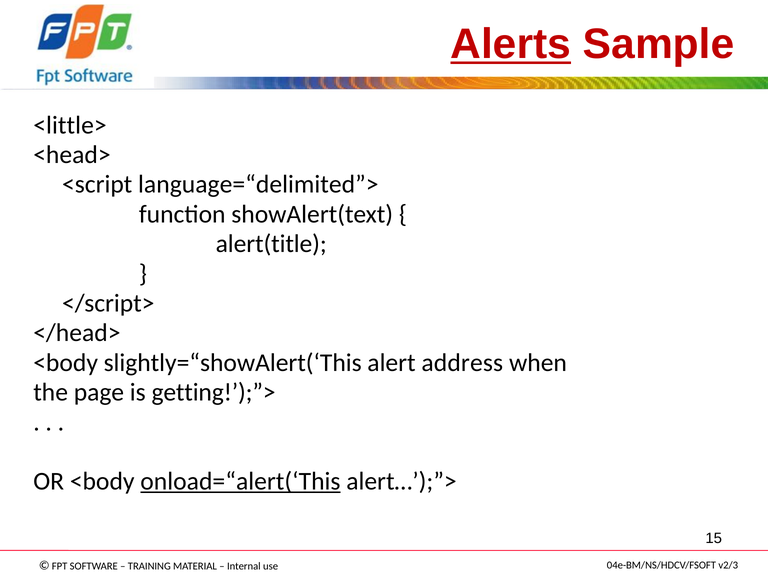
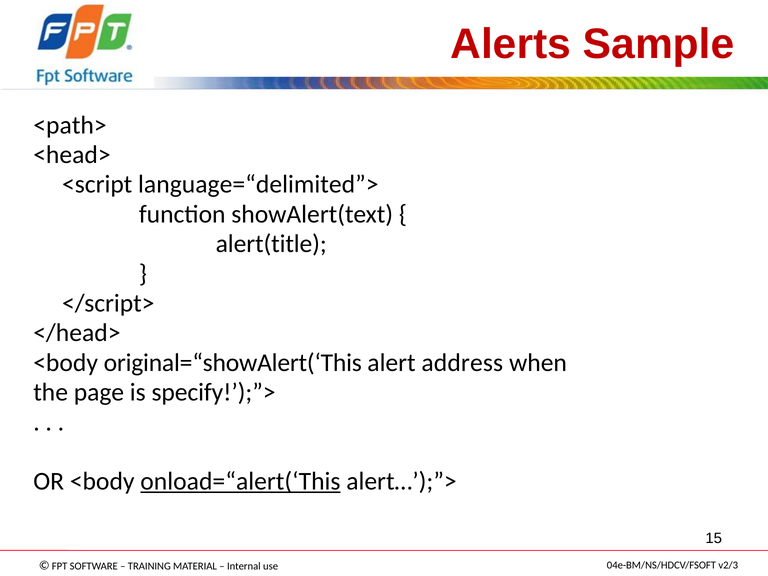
Alerts underline: present -> none (511, 44)
<little>: <little> -> <path> (70, 125)
slightly=“showAlert(‘This: slightly=“showAlert(‘This -> original=“showAlert(‘This (233, 363)
getting!’);”>: getting!’);”> -> specify!’);”> (214, 392)
